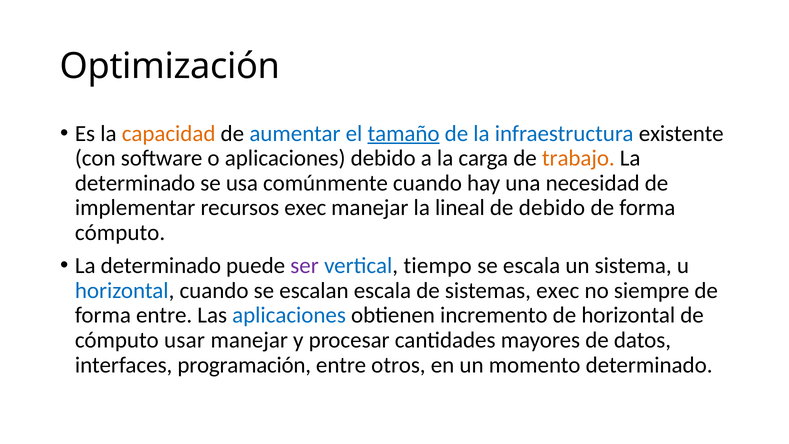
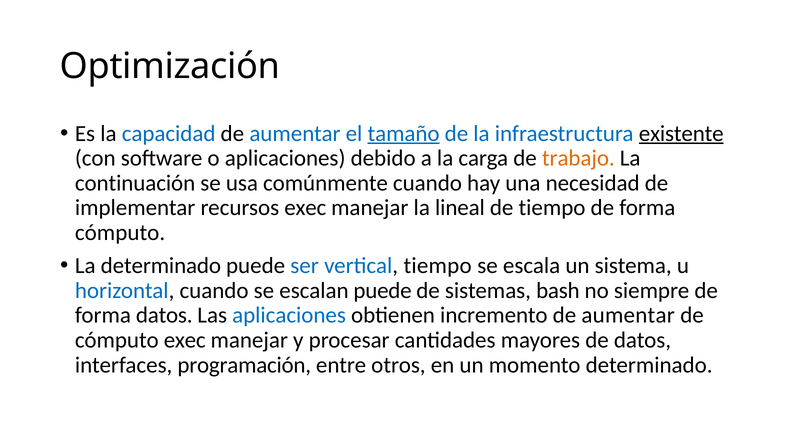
capacidad colour: orange -> blue (169, 133)
existente underline: none -> present (681, 133)
determinado: determinado -> continuación (135, 183)
de debido: debido -> tiempo (552, 208)
ser colour: purple -> blue (305, 266)
escalan escala: escala -> puede (383, 290)
sistemas exec: exec -> bash (558, 290)
forma entre: entre -> datos (164, 315)
incremento de horizontal: horizontal -> aumentar (628, 315)
cómputo usar: usar -> exec (185, 340)
